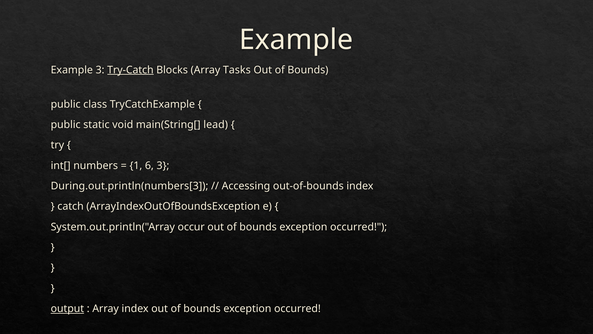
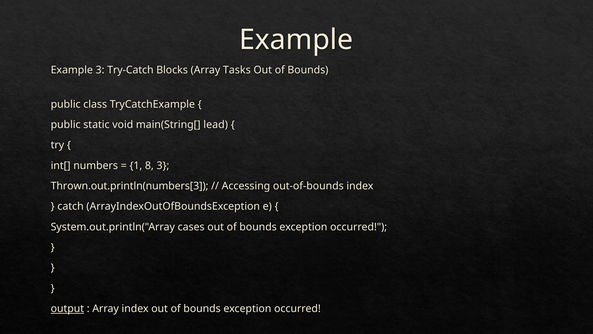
Try-Catch underline: present -> none (130, 70)
6: 6 -> 8 (149, 165)
During.out.println(numbers[3: During.out.println(numbers[3 -> Thrown.out.println(numbers[3 (130, 186)
occur: occur -> cases (191, 227)
